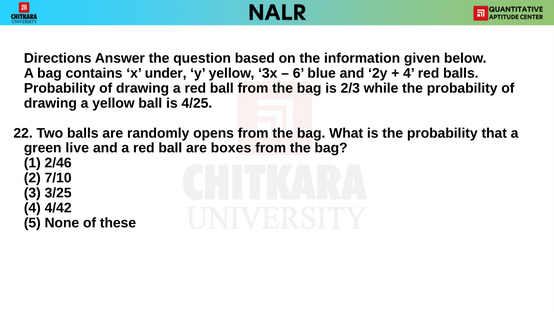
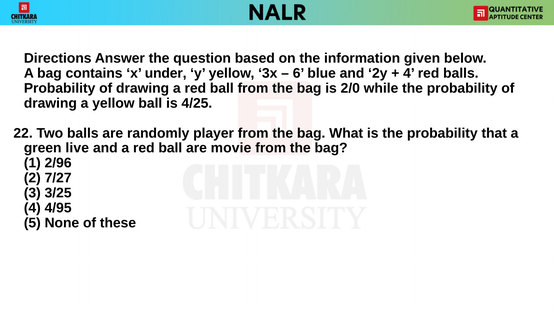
2/3: 2/3 -> 2/0 (350, 88)
opens: opens -> player (214, 133)
boxes: boxes -> movie (231, 148)
2/46: 2/46 -> 2/96 (58, 163)
7/10: 7/10 -> 7/27 (58, 178)
4/42: 4/42 -> 4/95 (58, 208)
